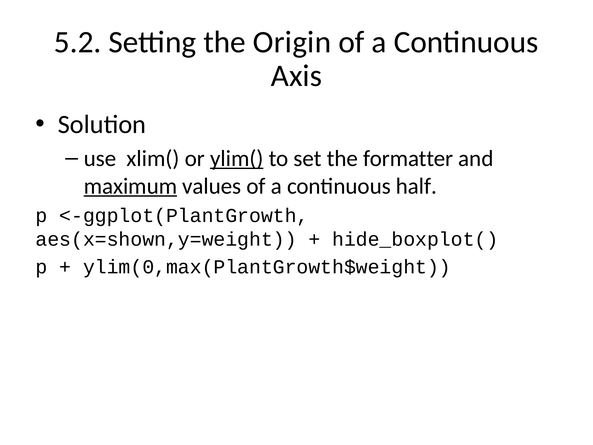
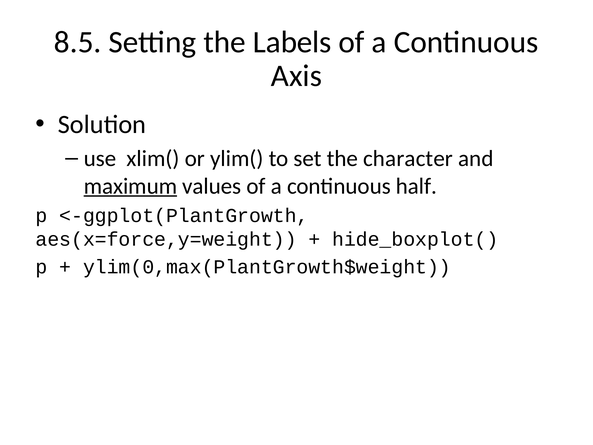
5.2: 5.2 -> 8.5 (78, 42)
Origin: Origin -> Labels (292, 42)
ylim( underline: present -> none (237, 158)
formatter: formatter -> character (408, 158)
aes(x=shown,y=weight: aes(x=shown,y=weight -> aes(x=force,y=weight (166, 239)
